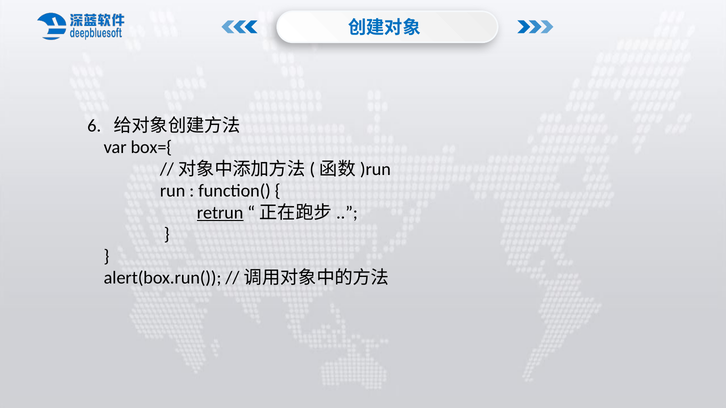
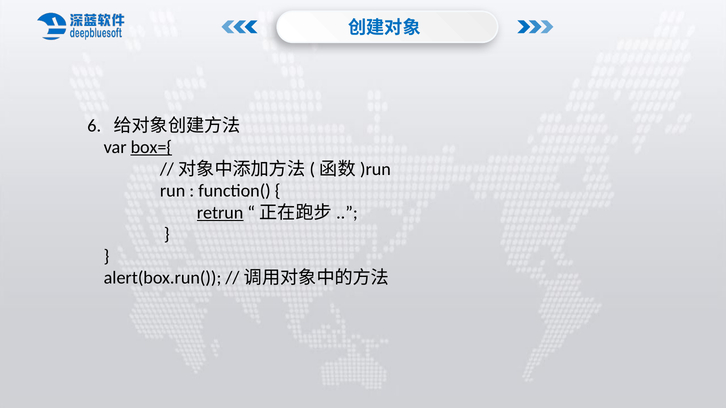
box={ underline: none -> present (151, 147)
